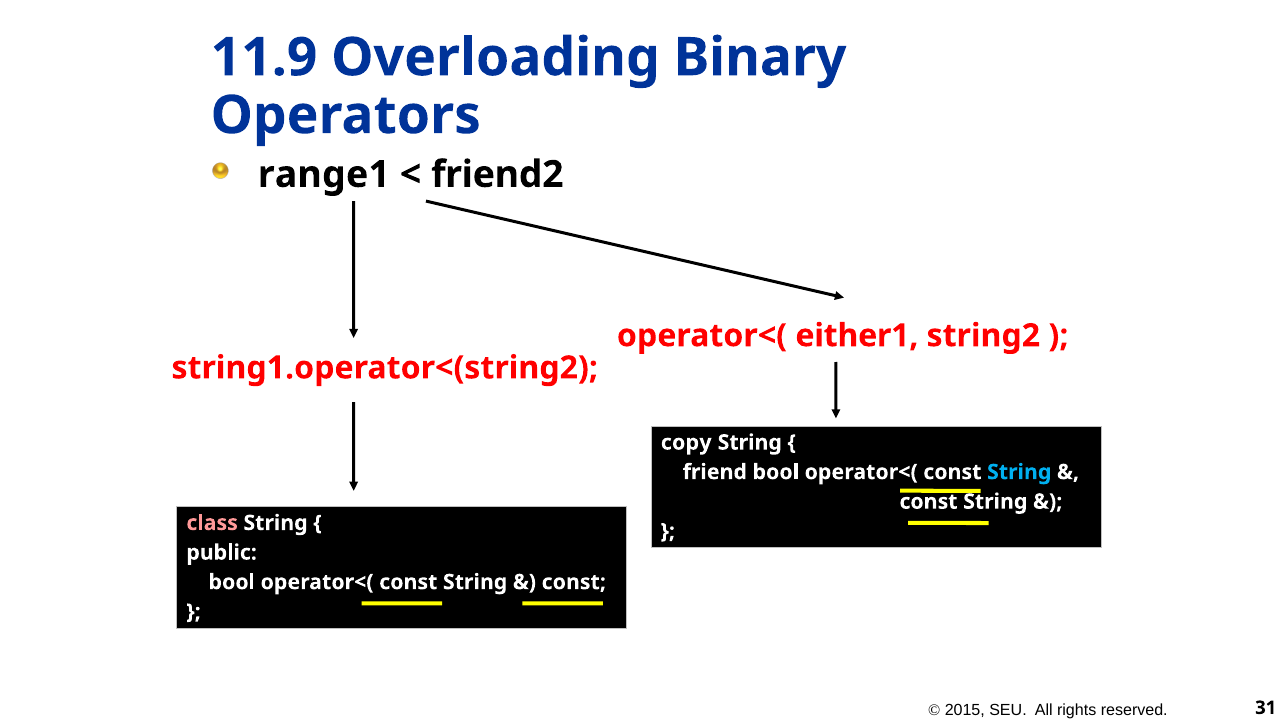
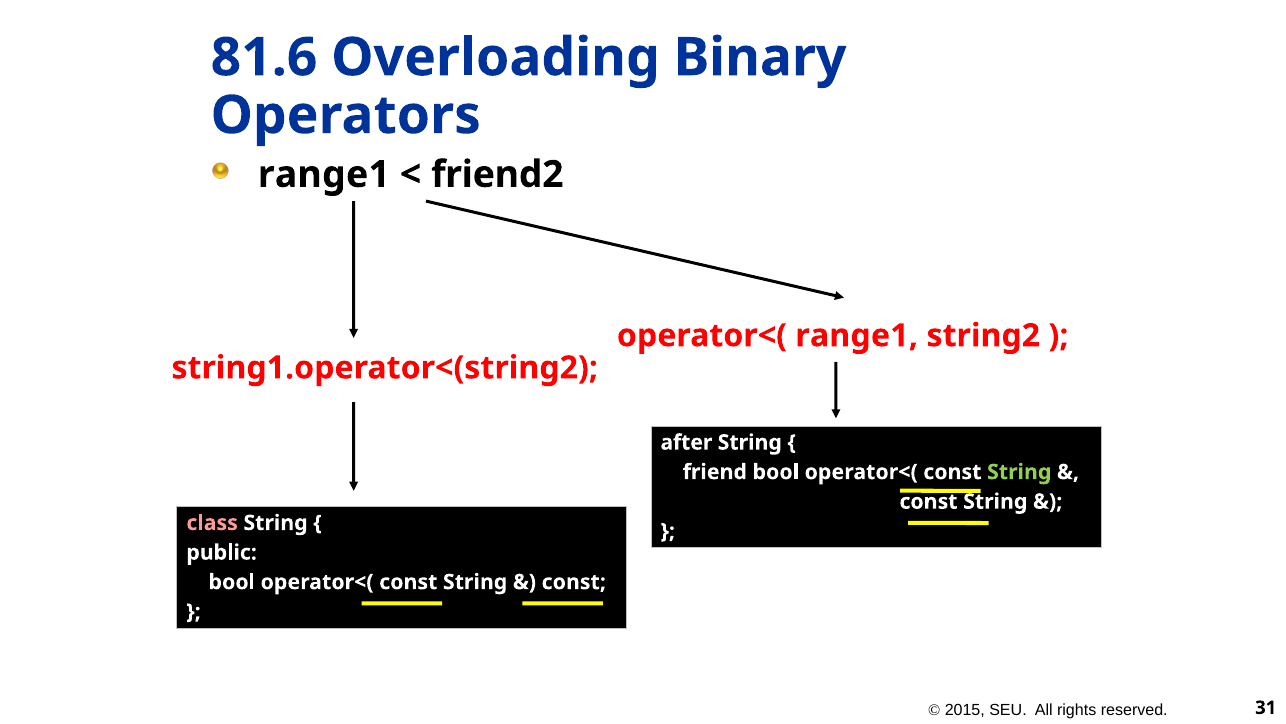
11.9: 11.9 -> 81.6 (264, 58)
operator<( either1: either1 -> range1 (857, 335)
copy: copy -> after (686, 442)
String colour: light blue -> light green (1019, 472)
